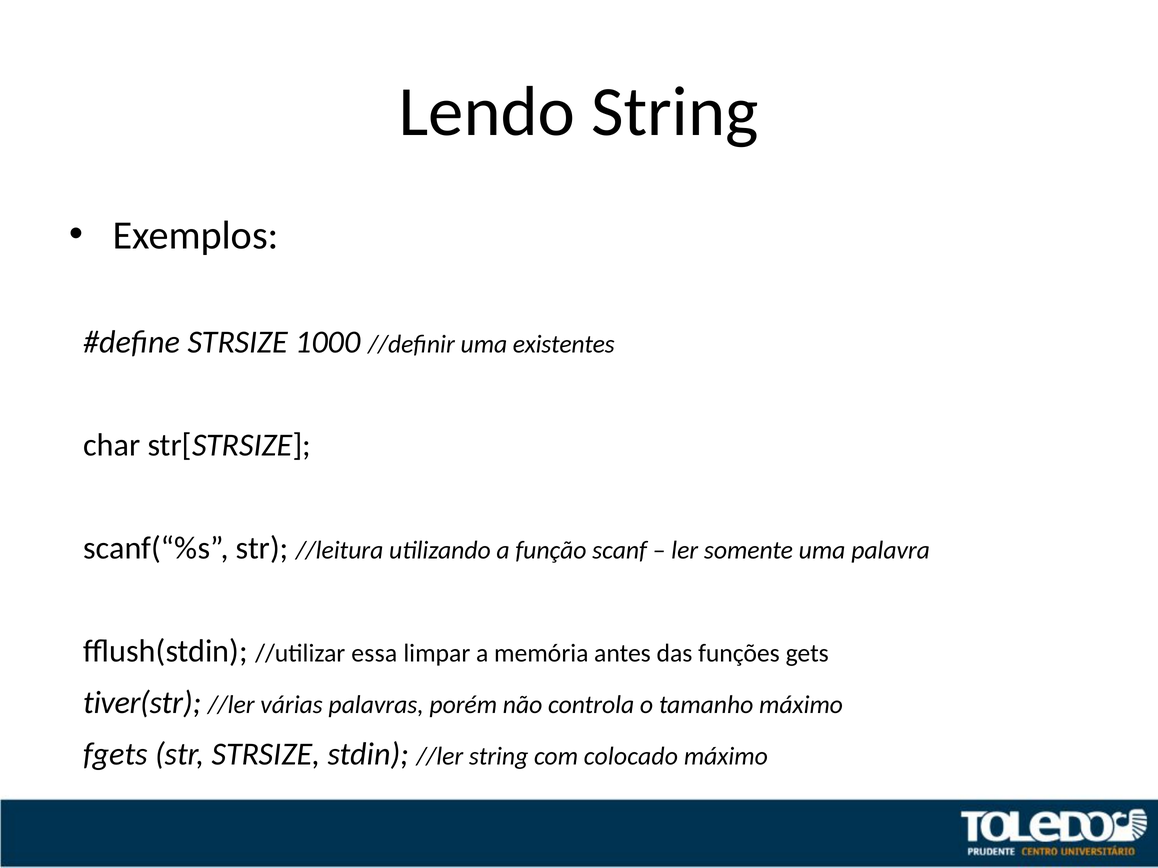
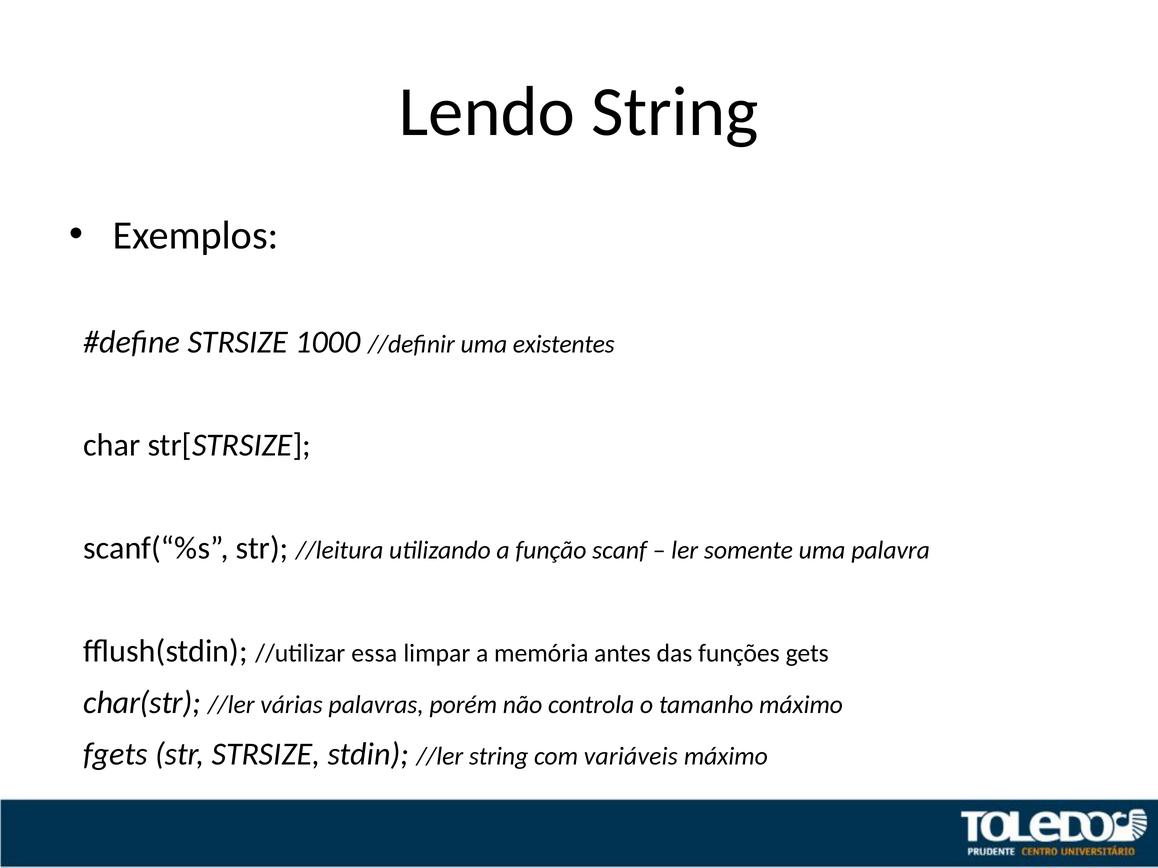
tiver(str: tiver(str -> char(str (142, 703)
colocado: colocado -> variáveis (631, 756)
